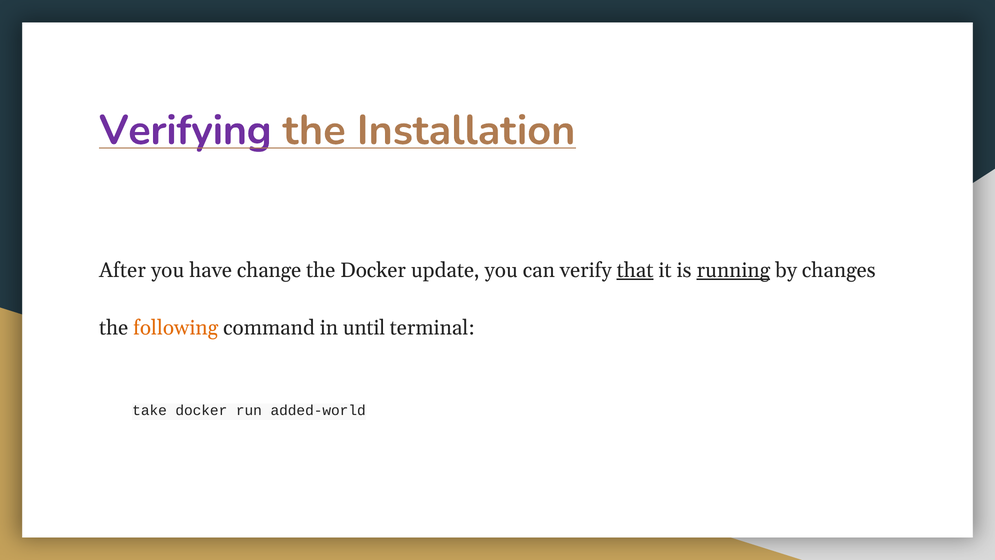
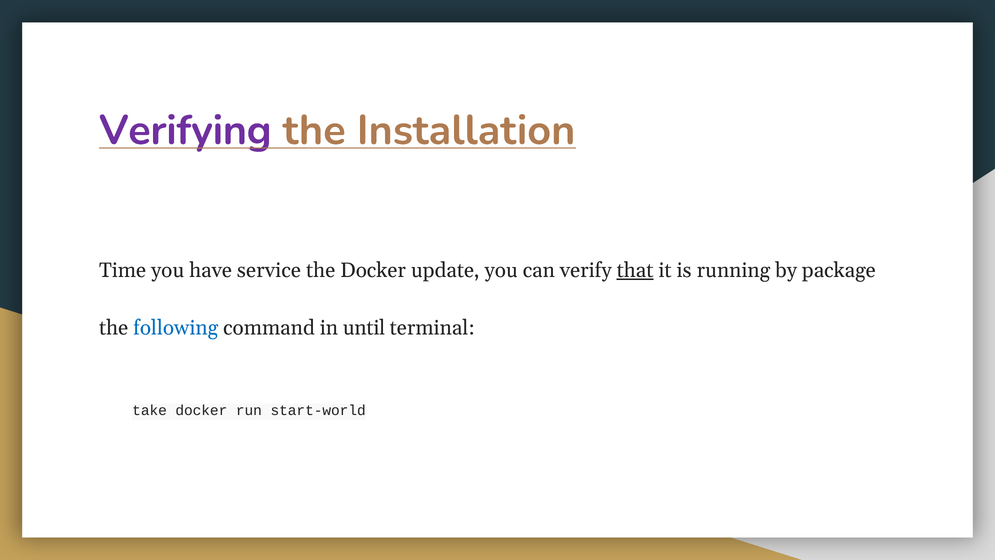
After: After -> Time (123, 270)
change: change -> service (269, 270)
running underline: present -> none (733, 270)
changes: changes -> package (839, 270)
following colour: orange -> blue (176, 328)
added-world: added-world -> start-world (318, 410)
